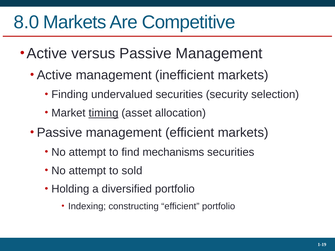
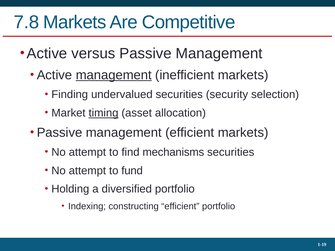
8.0: 8.0 -> 7.8 (26, 22)
management underline: none -> present (114, 75)
sold: sold -> fund (132, 171)
